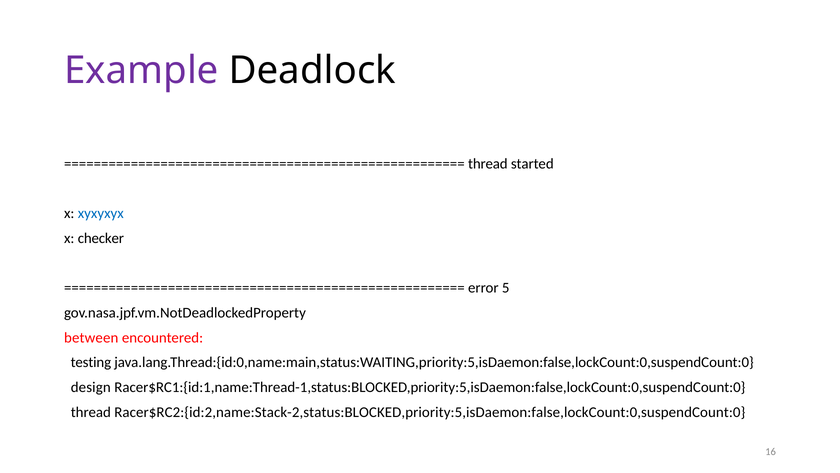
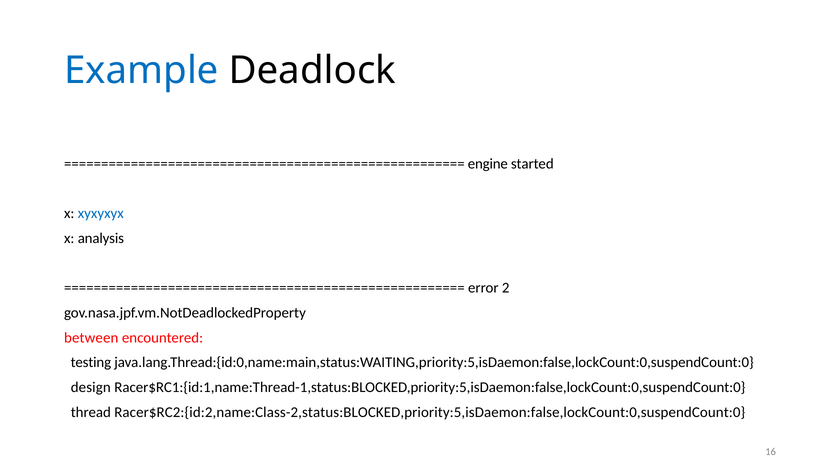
Example colour: purple -> blue (141, 71)
thread: thread -> engine (488, 163)
checker: checker -> analysis (101, 238)
5: 5 -> 2 (506, 288)
Racer$RC2:{id:2,name:Stack-2,status:BLOCKED,priority:5,isDaemon:false,lockCount:0,suspendCount:0: Racer$RC2:{id:2,name:Stack-2,status:BLOCKED,priority:5,isDaemon:false,lockCount:0,suspendCount:0 -> Racer$RC2:{id:2,name:Class-2,status:BLOCKED,priority:5,isDaemon:false,lockCount:0,suspendCount:0 (430, 412)
